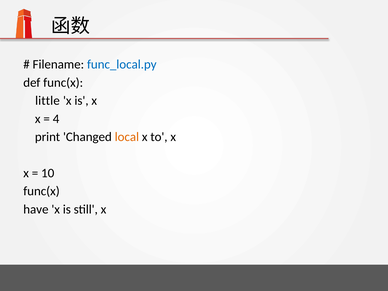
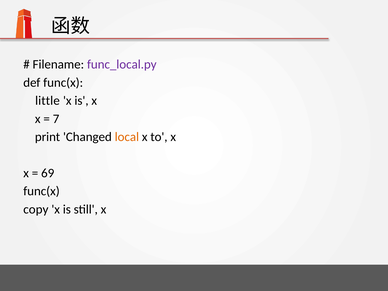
func_local.py colour: blue -> purple (122, 64)
4: 4 -> 7 (56, 119)
10: 10 -> 69 (48, 173)
have: have -> copy (36, 209)
